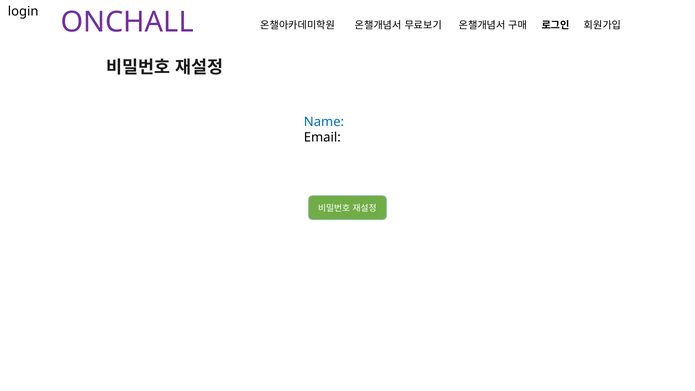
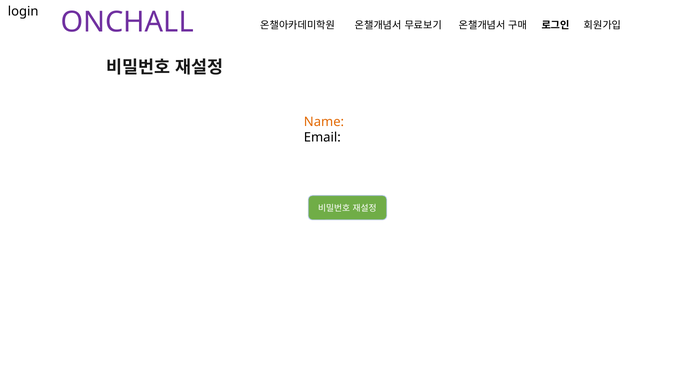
Name colour: blue -> orange (324, 122)
